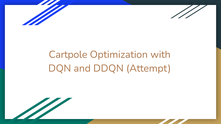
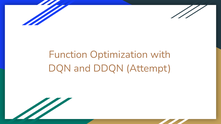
Cartpole: Cartpole -> Function (68, 55)
